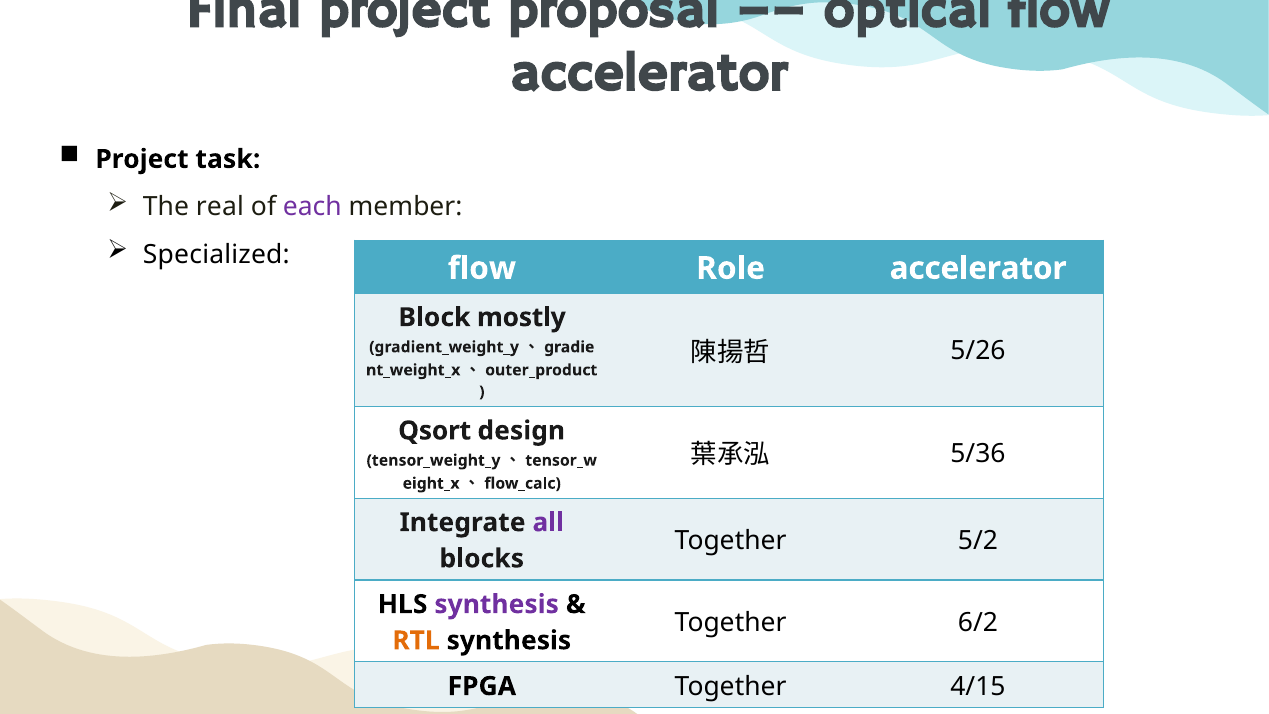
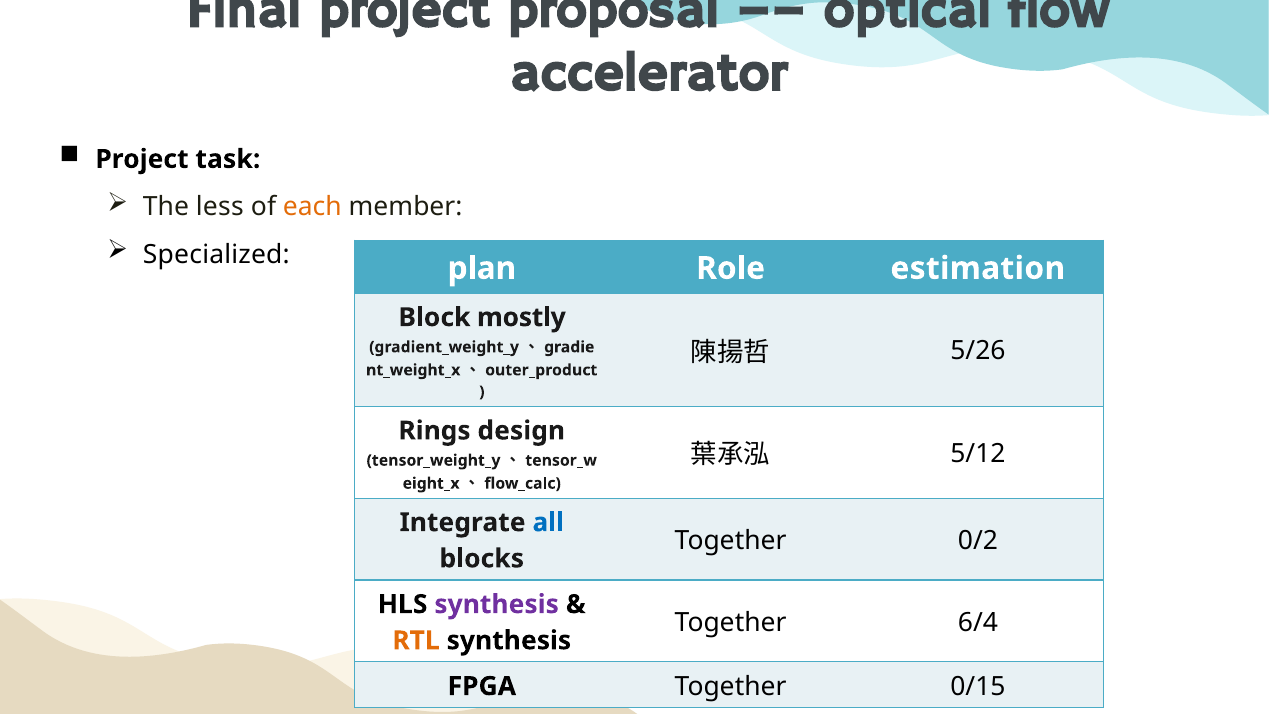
real: real -> less (220, 207)
each colour: purple -> orange (312, 207)
flow: flow -> plan (482, 268)
Role accelerator: accelerator -> estimation (978, 268)
Qsort: Qsort -> Rings (435, 431)
5/36: 5/36 -> 5/12 (978, 454)
all colour: purple -> blue (548, 522)
5/2: 5/2 -> 0/2 (978, 540)
6/2: 6/2 -> 6/4 (978, 622)
4/15: 4/15 -> 0/15 (978, 686)
